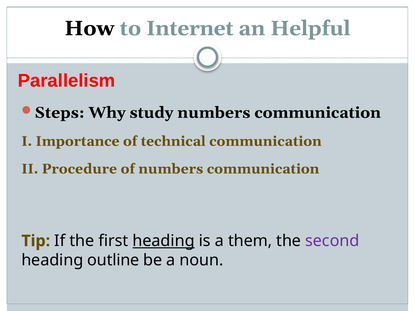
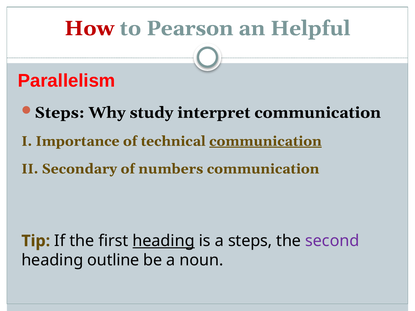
How colour: black -> red (89, 28)
Internet: Internet -> Pearson (190, 28)
study numbers: numbers -> interpret (214, 113)
communication underline: none -> present (265, 141)
Procedure: Procedure -> Secondary (79, 169)
a them: them -> steps (250, 241)
